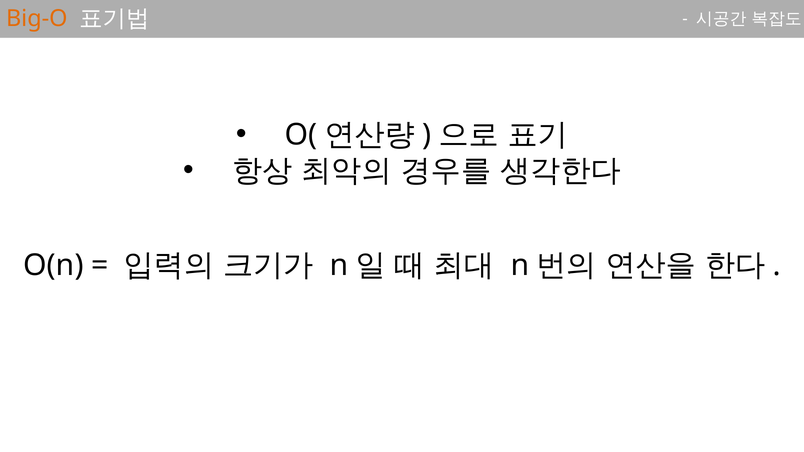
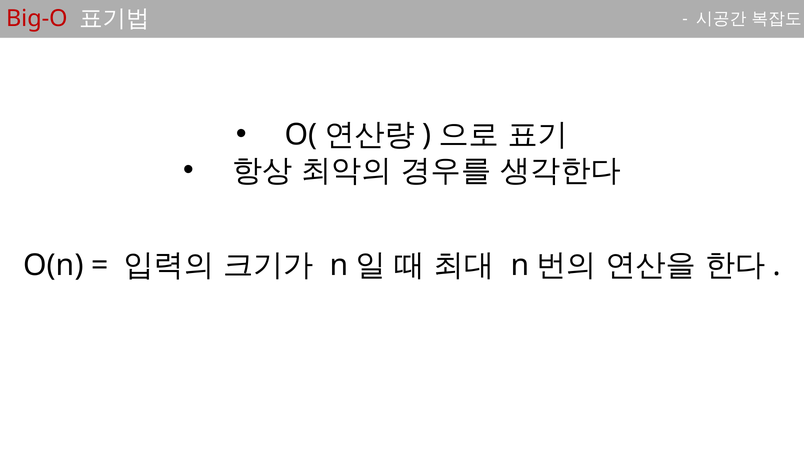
Big-O colour: orange -> red (37, 19)
